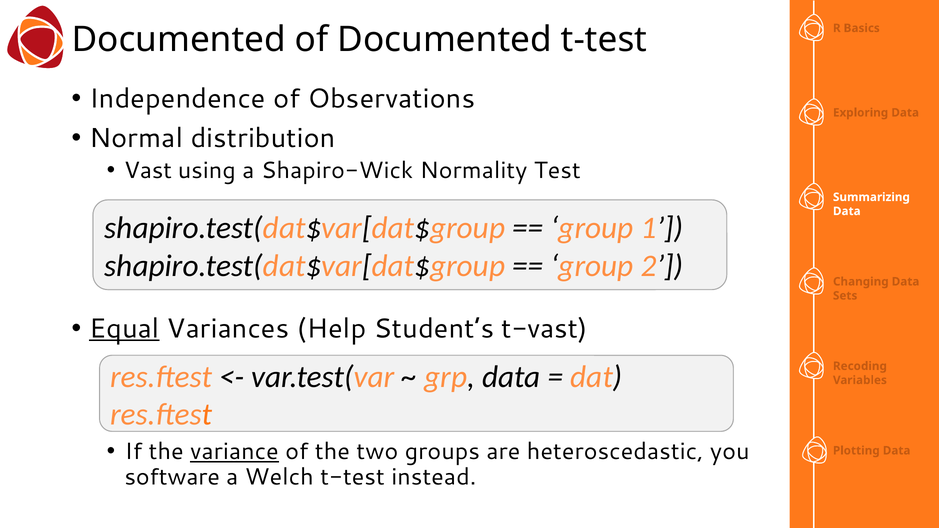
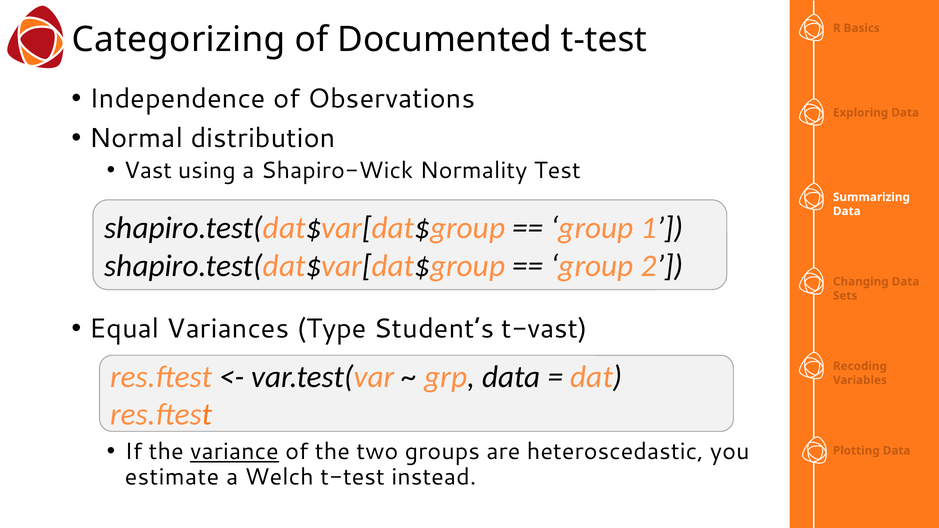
Documented: Documented -> Categorizing (179, 40)
Equal underline: present -> none (124, 329)
Help: Help -> Type (332, 329)
software: software -> estimate (172, 477)
